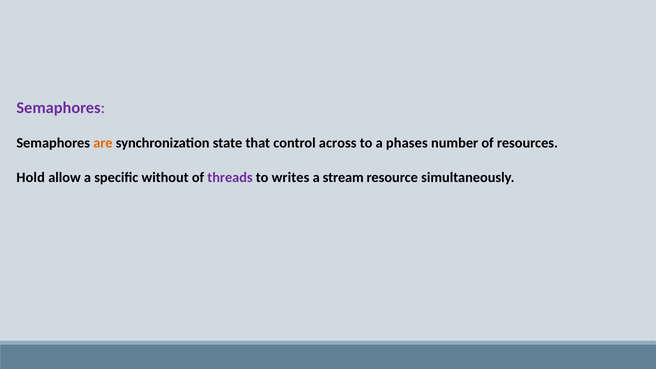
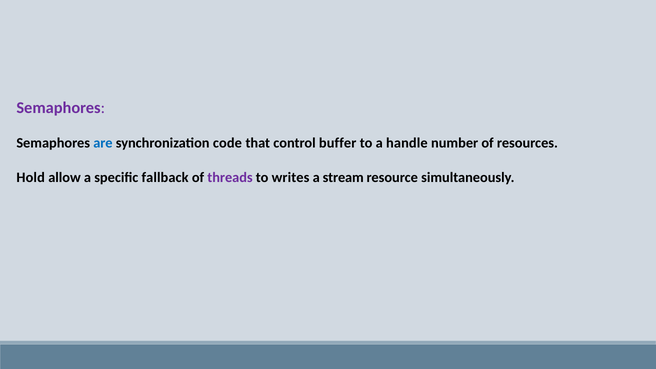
are colour: orange -> blue (103, 143)
state: state -> code (227, 143)
across: across -> buffer (338, 143)
phases: phases -> handle (407, 143)
without: without -> fallback (165, 178)
